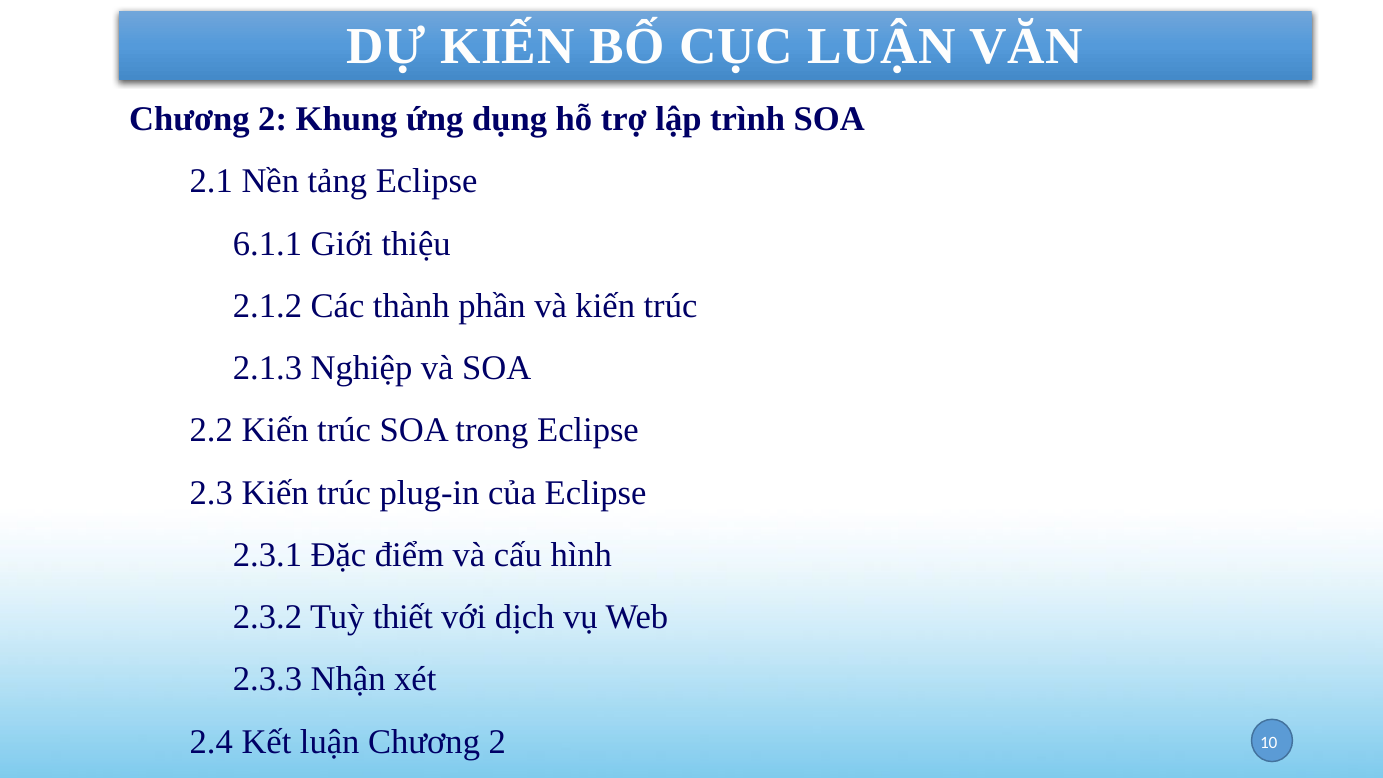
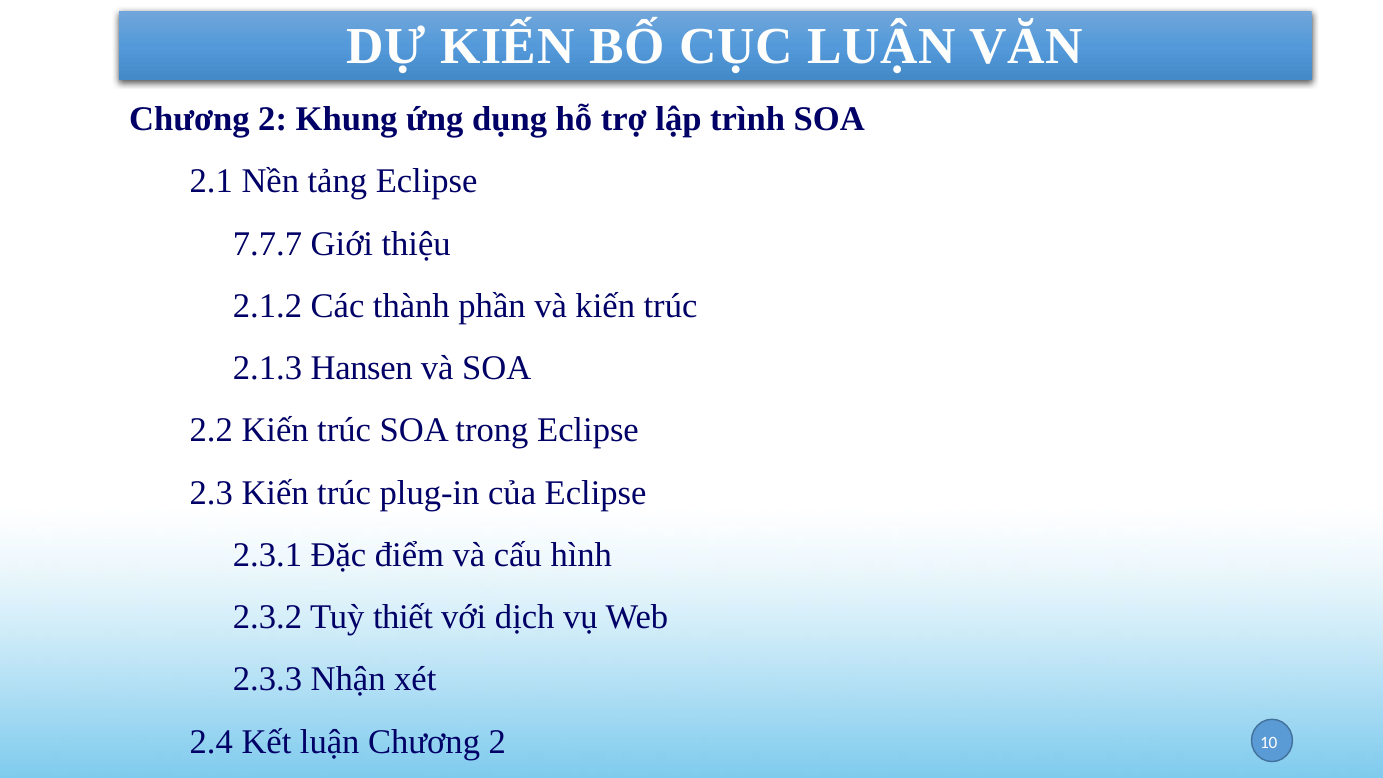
6.1.1: 6.1.1 -> 7.7.7 (267, 244)
Nghiệp: Nghiệp -> Hansen (362, 368)
